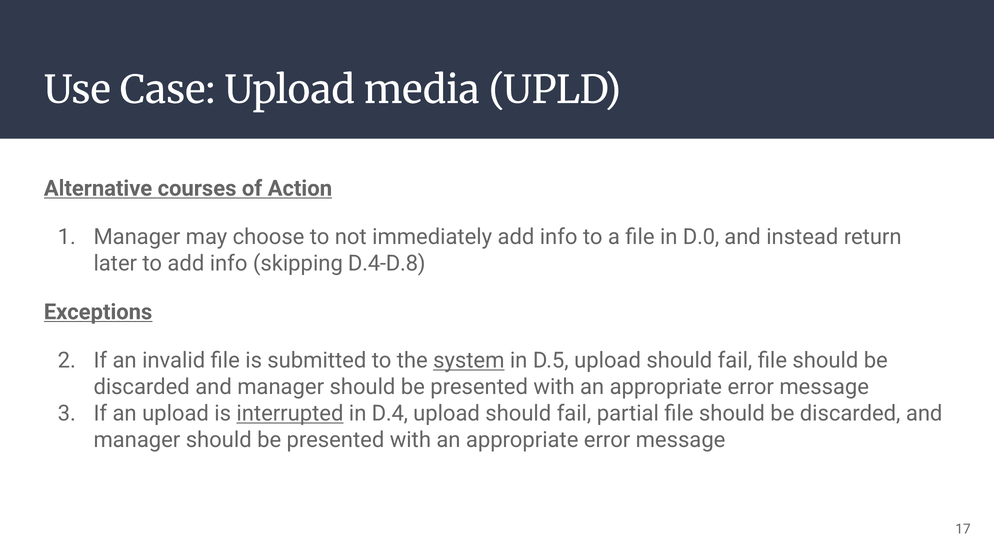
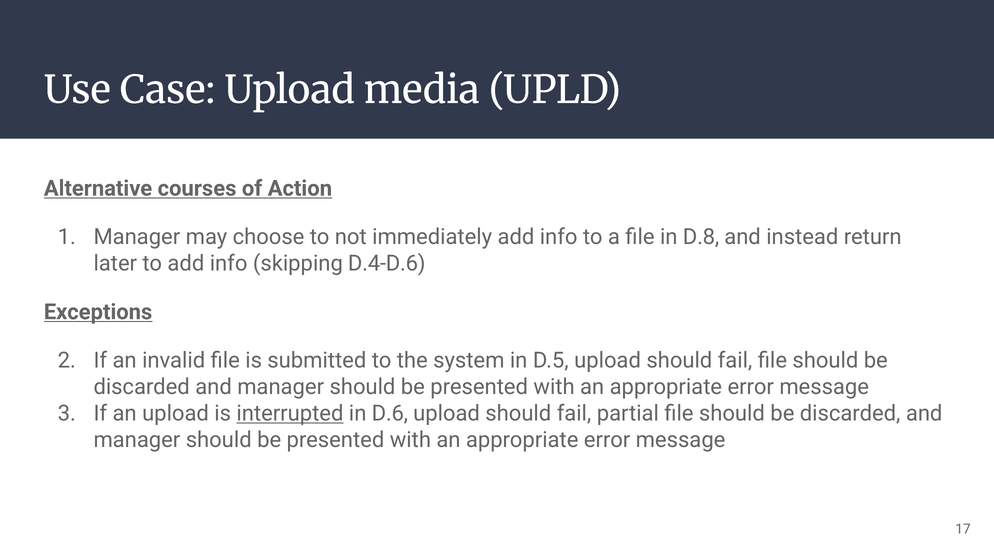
D.0: D.0 -> D.8 (701, 237)
D.4-D.8: D.4-D.8 -> D.4-D.6 (387, 263)
system underline: present -> none (469, 361)
D.4: D.4 -> D.6 (390, 414)
